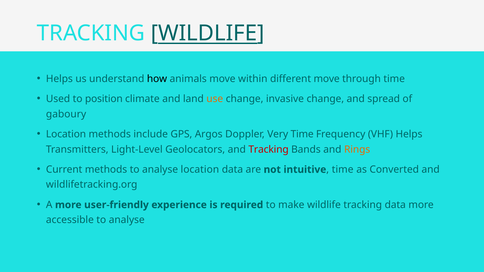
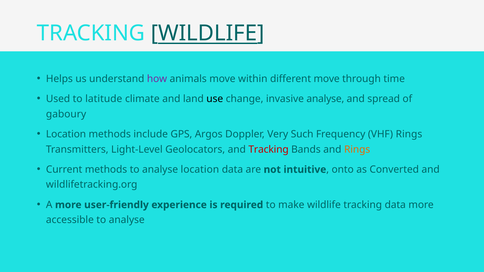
how colour: black -> purple (157, 79)
position: position -> latitude (104, 99)
use colour: orange -> black (215, 99)
invasive change: change -> analyse (325, 99)
Very Time: Time -> Such (302, 134)
VHF Helps: Helps -> Rings (409, 134)
time: time -> onto (343, 170)
